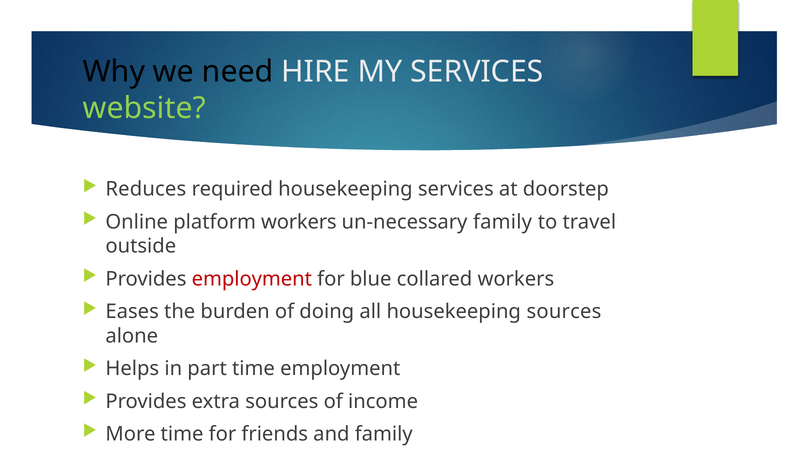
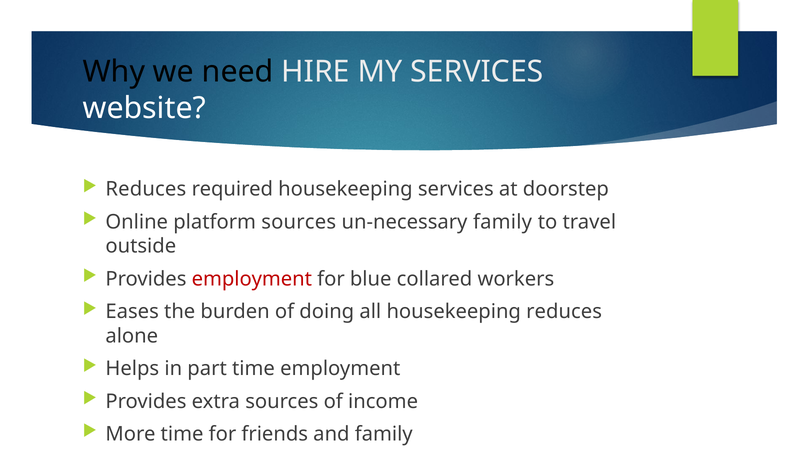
website colour: light green -> white (144, 108)
platform workers: workers -> sources (299, 222)
housekeeping sources: sources -> reduces (564, 312)
